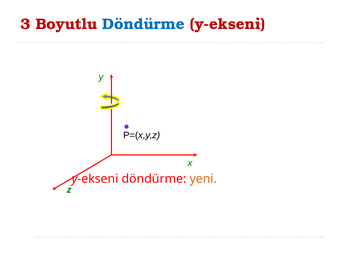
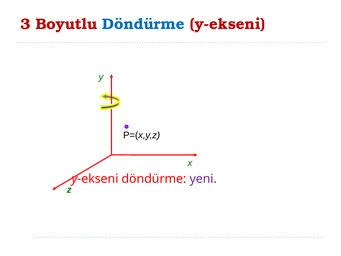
yeni colour: orange -> purple (203, 179)
